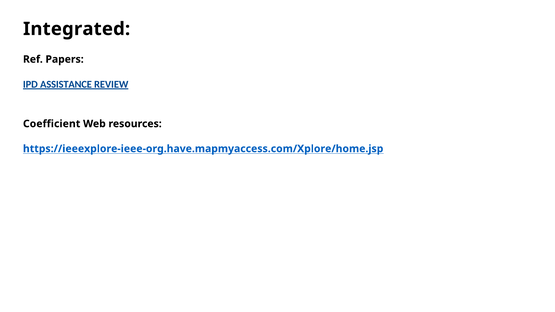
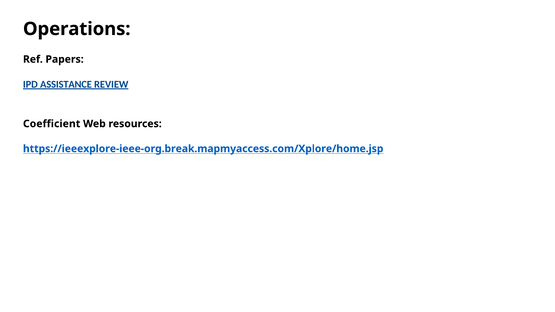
Integrated: Integrated -> Operations (77, 29)
https://ieeexplore-ieee-org.have.mapmyaccess.com/Xplore/home.jsp: https://ieeexplore-ieee-org.have.mapmyaccess.com/Xplore/home.jsp -> https://ieeexplore-ieee-org.break.mapmyaccess.com/Xplore/home.jsp (203, 149)
